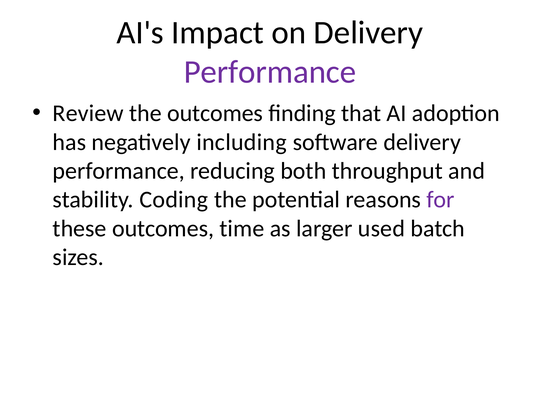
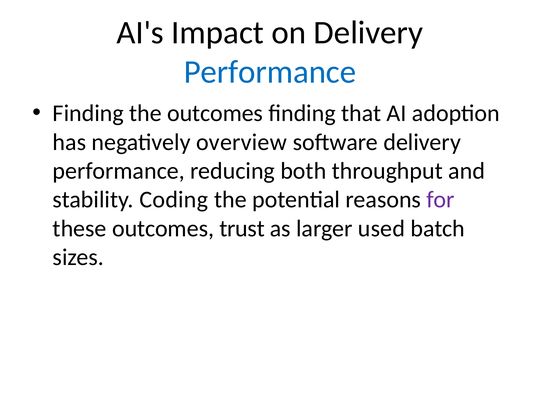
Performance colour: purple -> blue (270, 72)
Review: Review -> Finding (88, 113)
including: including -> overview (242, 142)
time: time -> trust (242, 229)
